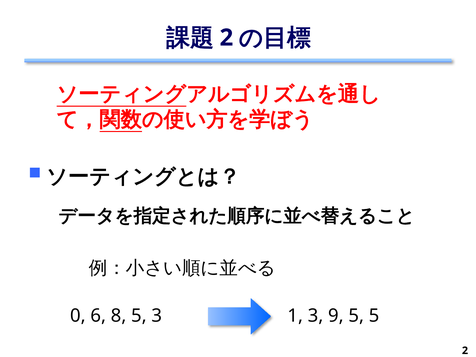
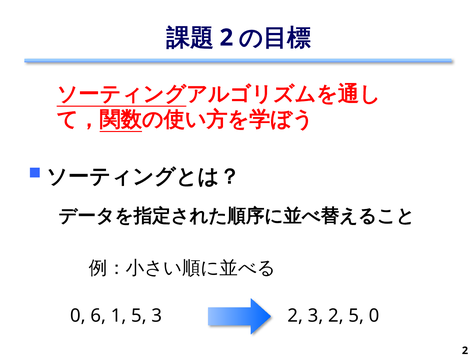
8: 8 -> 1 (119, 316)
5 3 1: 1 -> 2 (295, 316)
9: 9 -> 2 (336, 316)
5 5: 5 -> 0 (374, 316)
